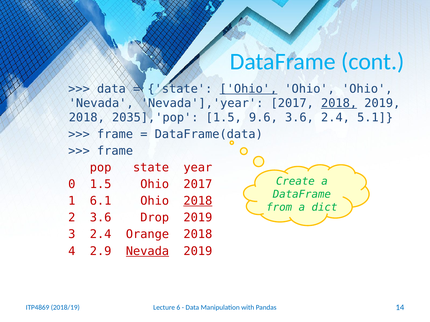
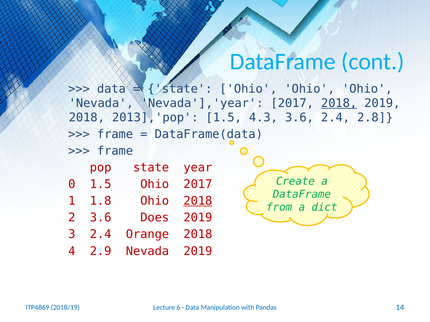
Ohio underline: present -> none (248, 89)
2035],'pop: 2035],'pop -> 2013],'pop (155, 118)
9.6: 9.6 -> 4.3 (263, 118)
5.1: 5.1 -> 2.8 (375, 118)
6.1: 6.1 -> 1.8 (101, 201)
Drop: Drop -> Does (155, 218)
Nevada underline: present -> none (147, 251)
